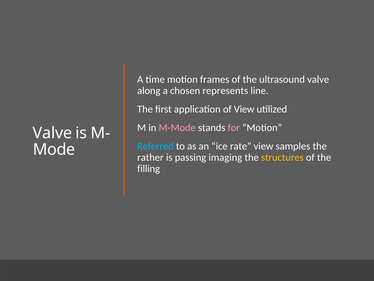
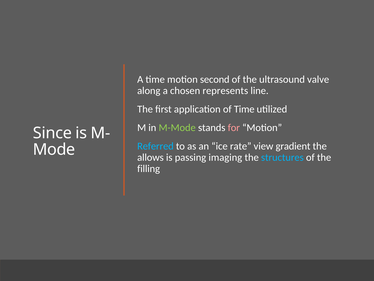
frames: frames -> second (215, 79)
of View: View -> Time (244, 109)
M-Mode colour: pink -> light green (177, 127)
Valve: Valve -> Since (52, 133)
samples: samples -> gradient (293, 146)
rather: rather -> allows (150, 157)
structures colour: yellow -> light blue (282, 157)
